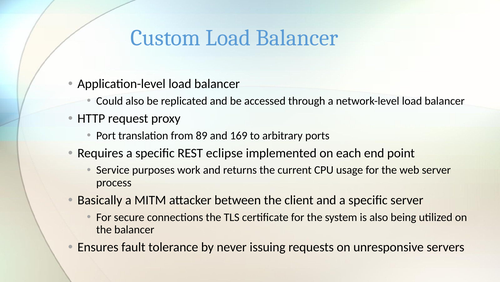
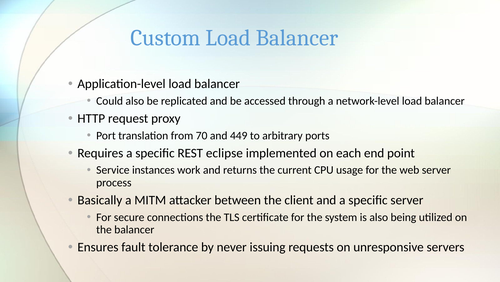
89: 89 -> 70 (202, 135)
169: 169 -> 449 (239, 135)
purposes: purposes -> instances (153, 170)
